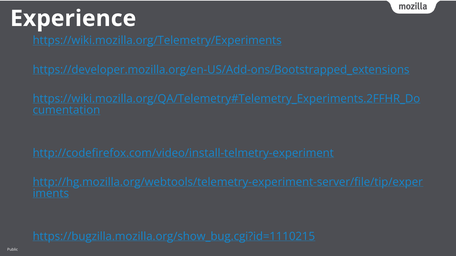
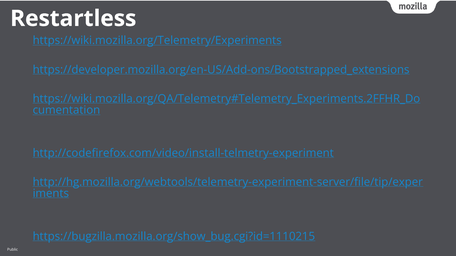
Experience: Experience -> Restartless (73, 19)
